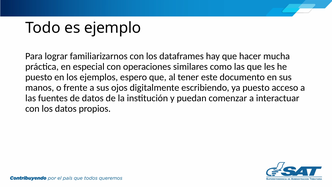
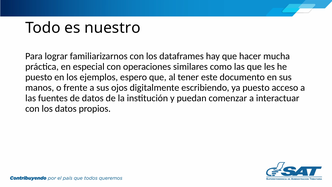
ejemplo: ejemplo -> nuestro (112, 28)
